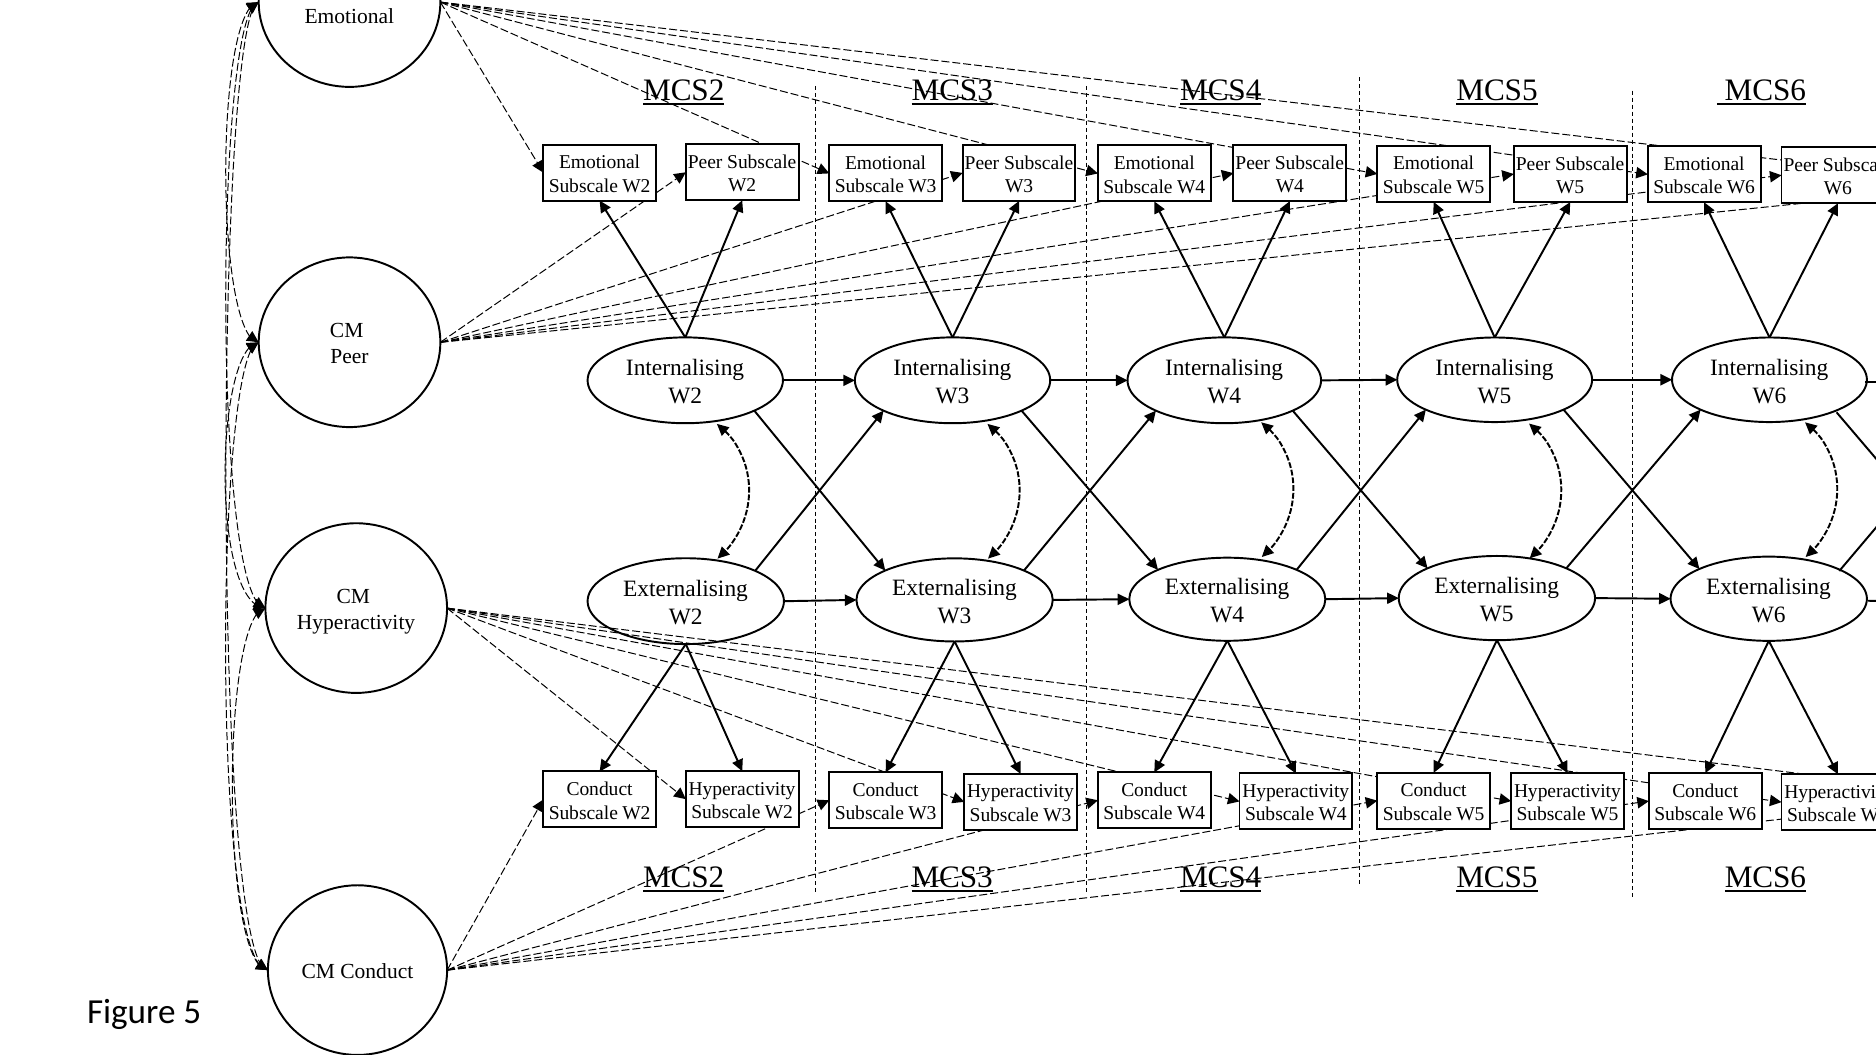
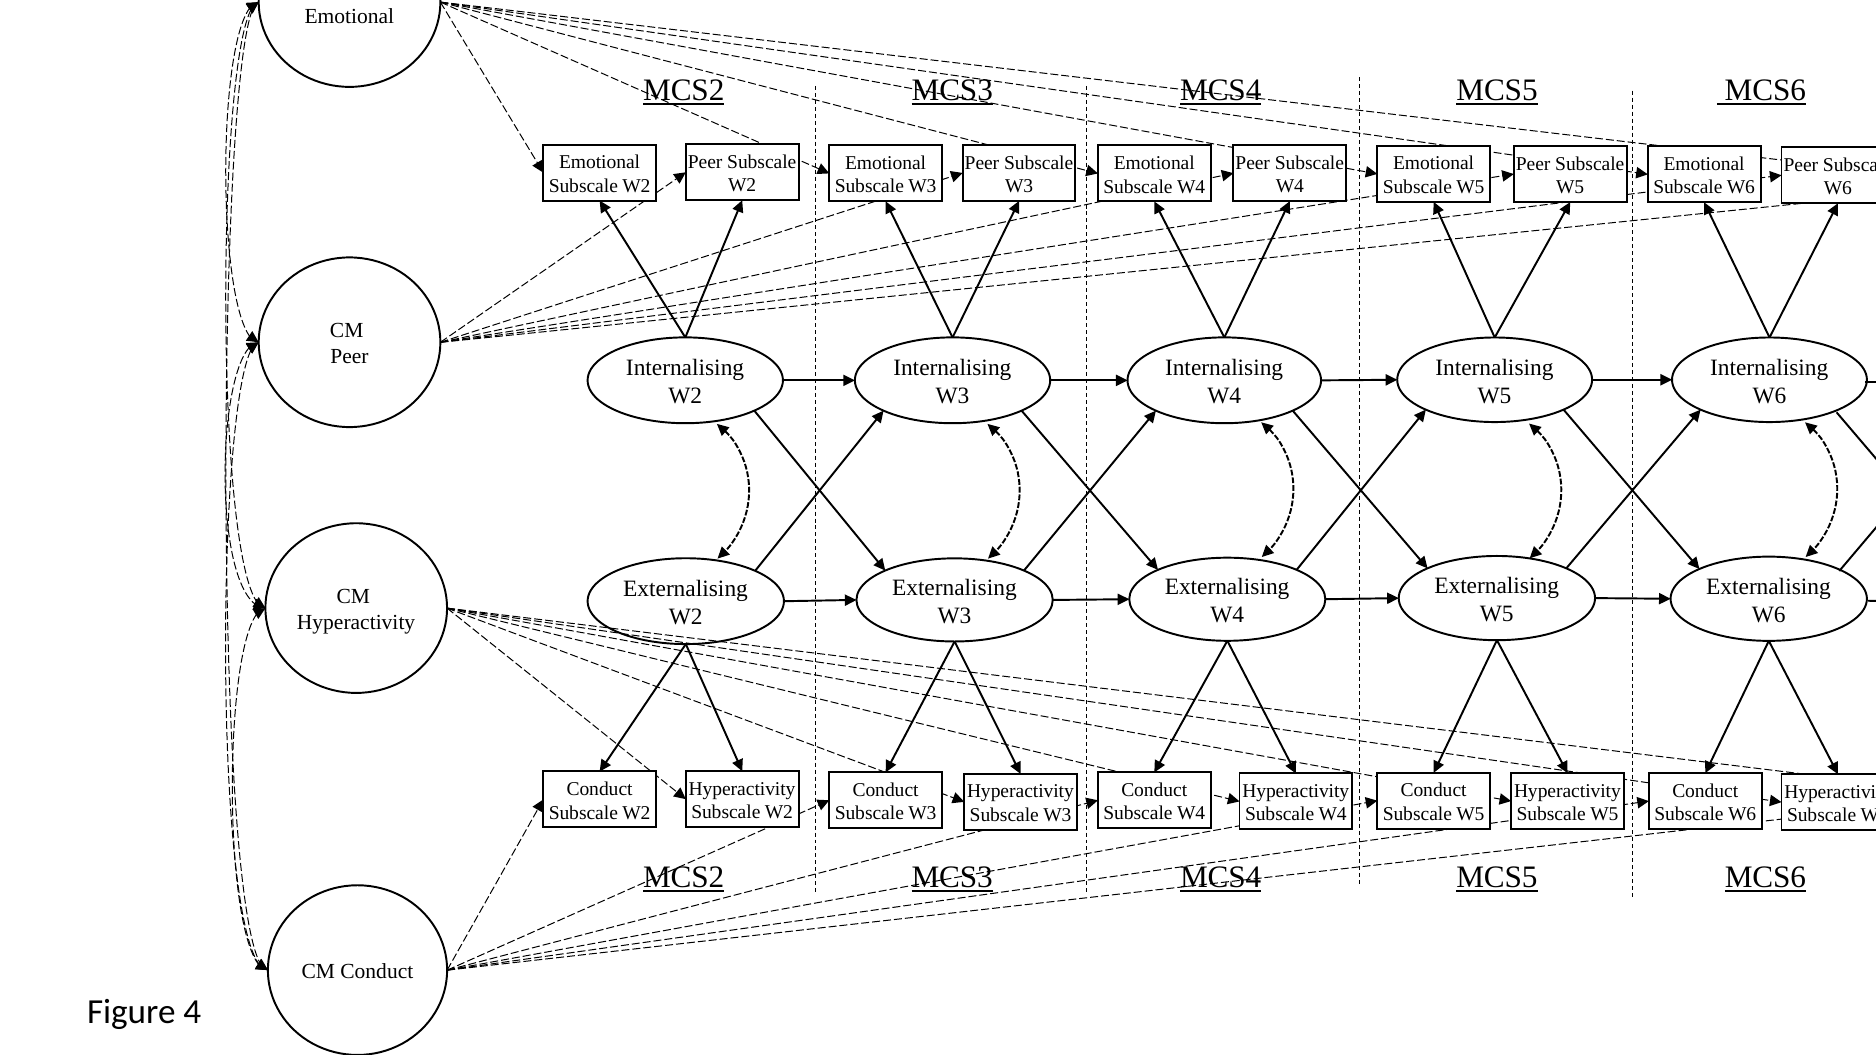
5: 5 -> 4 (192, 1013)
